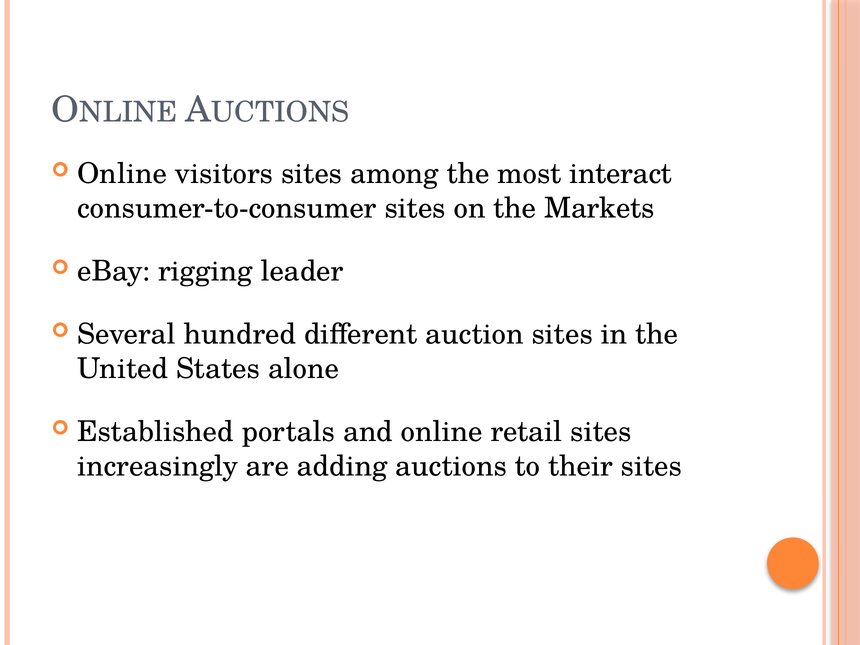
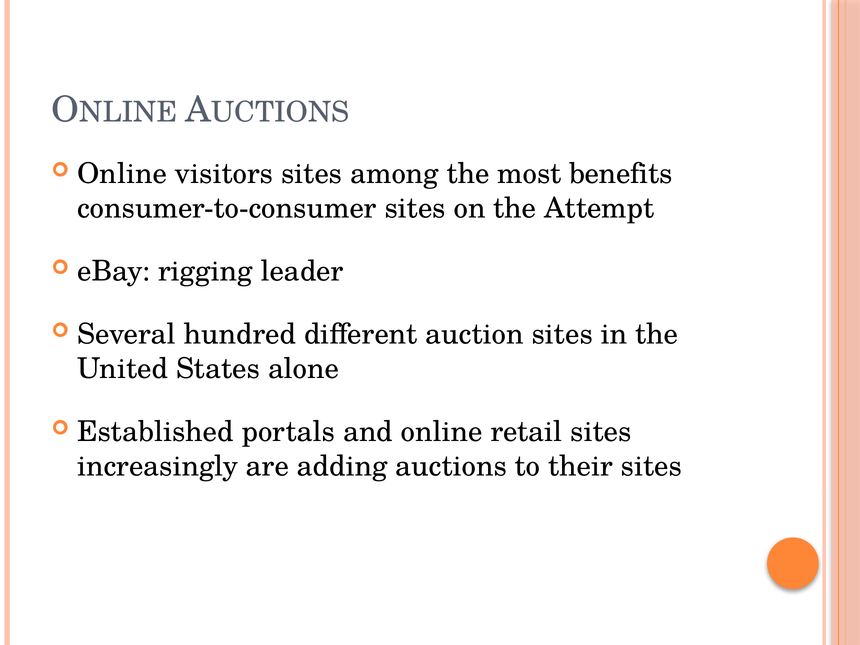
interact: interact -> benefits (621, 174)
Markets: Markets -> Attempt (599, 208)
